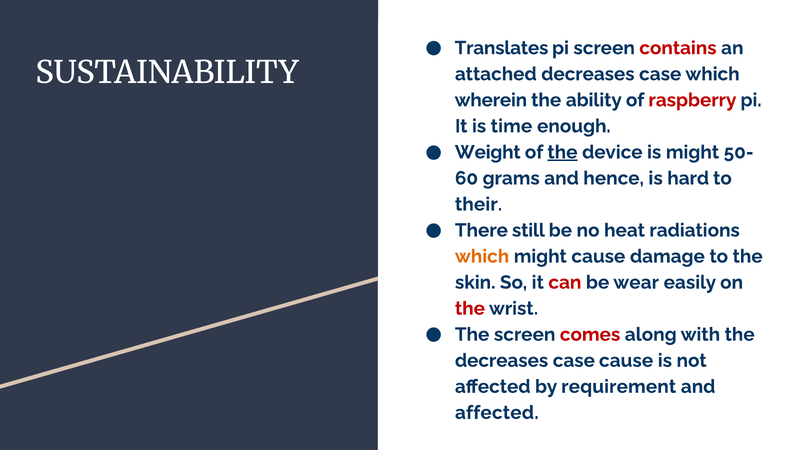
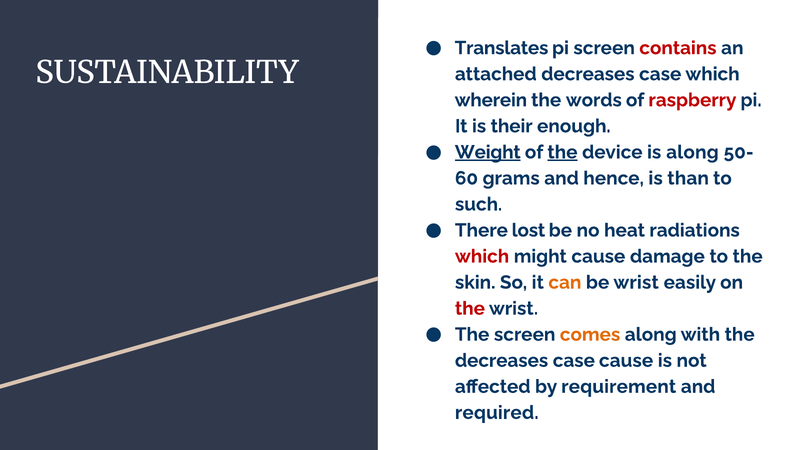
ability: ability -> words (594, 100)
time: time -> their (512, 126)
Weight underline: none -> present (488, 152)
is might: might -> along (692, 152)
hard: hard -> than (688, 178)
their: their -> such (479, 205)
still: still -> lost (528, 231)
which colour: orange -> red (482, 257)
can colour: red -> orange (565, 283)
be wear: wear -> wrist (636, 283)
comes colour: red -> orange (590, 335)
affected: affected -> required (497, 413)
